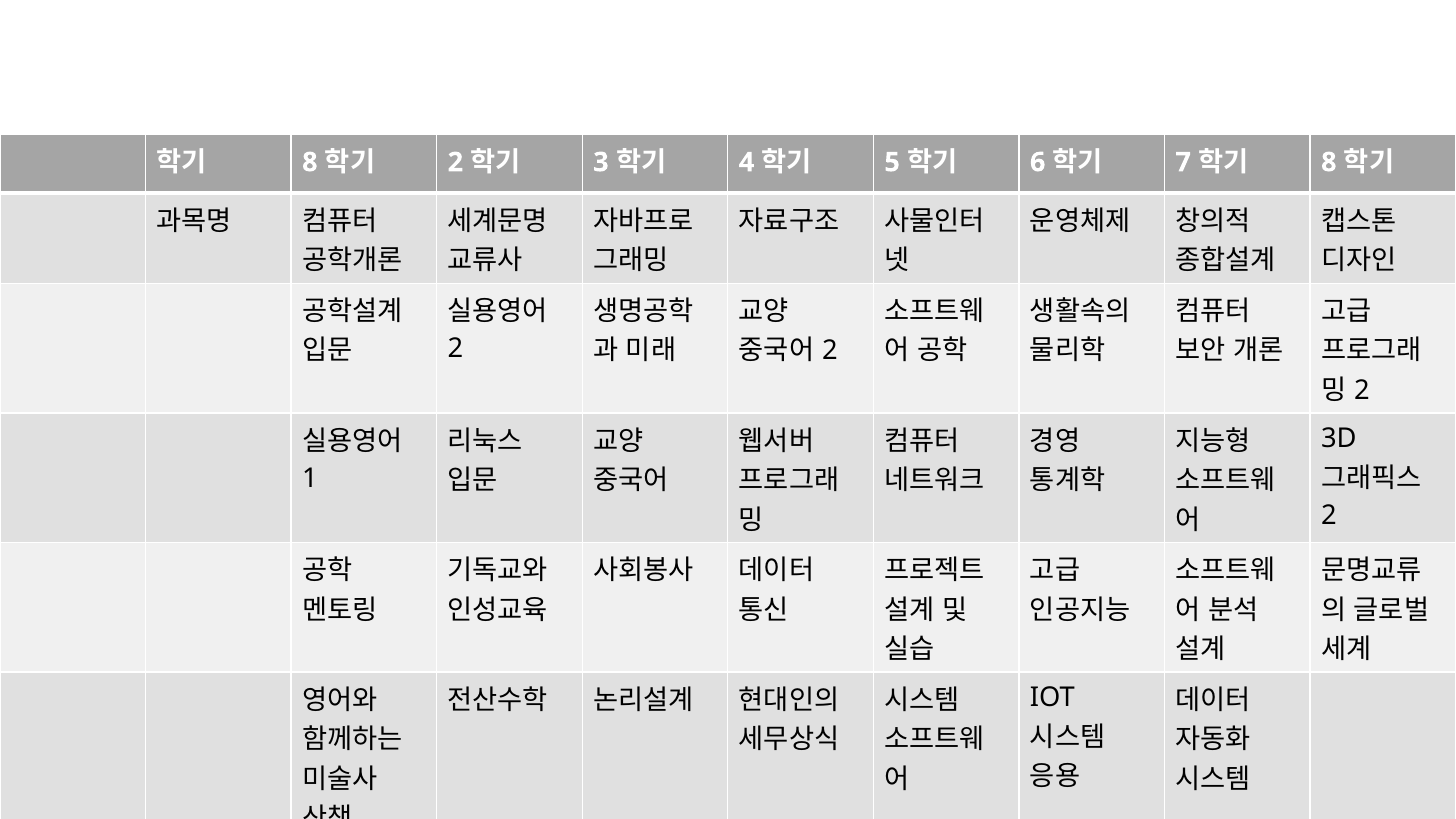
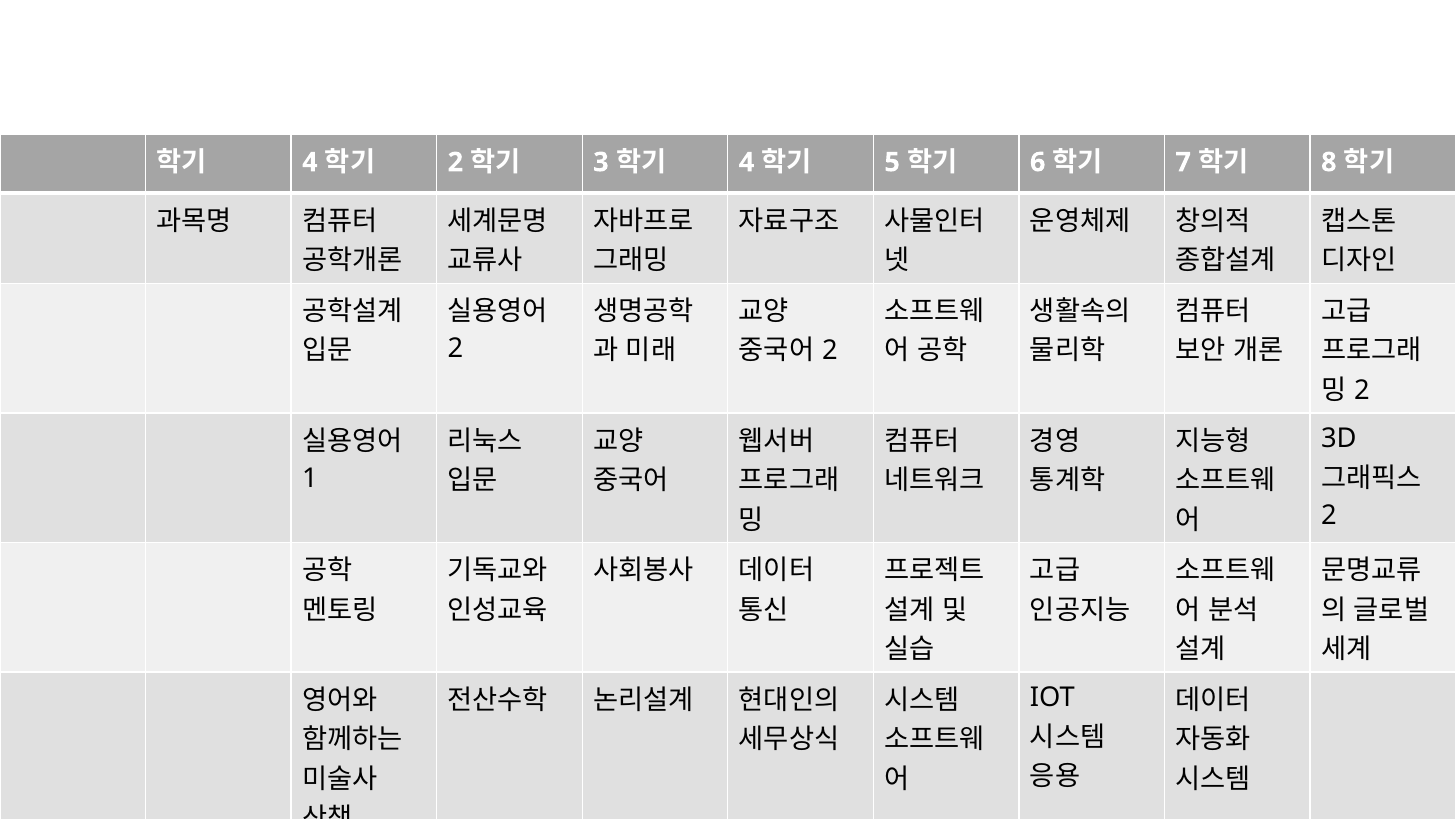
8: 8 -> 4 (310, 162)
